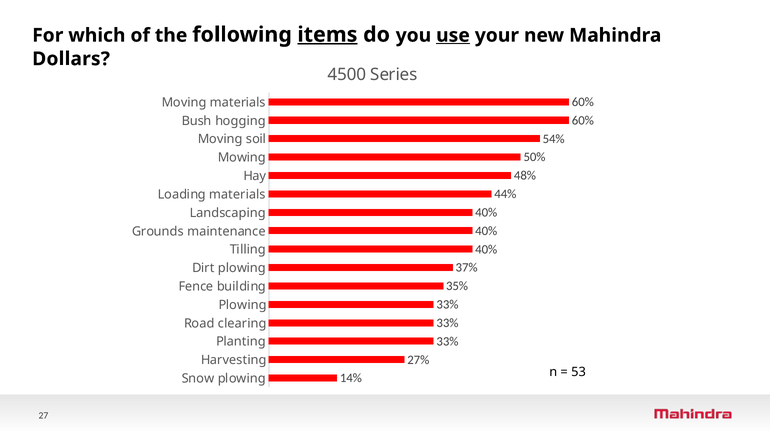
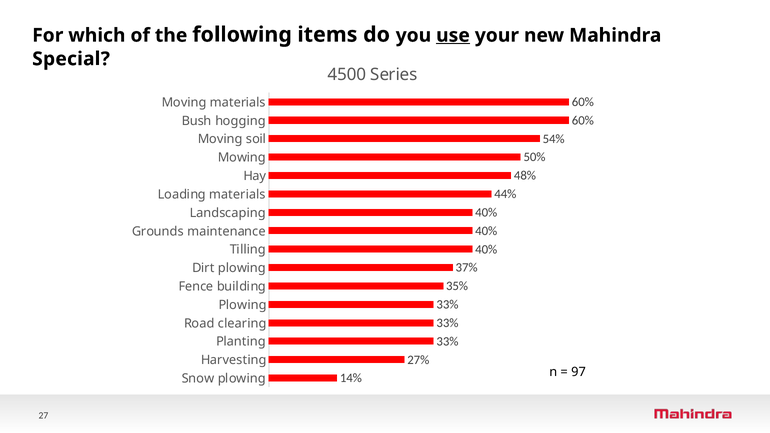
items underline: present -> none (327, 35)
Dollars: Dollars -> Special (71, 59)
53: 53 -> 97 (579, 372)
